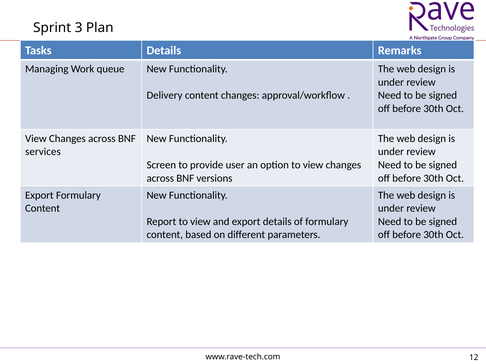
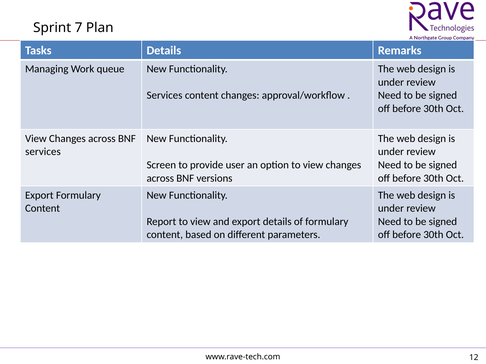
3: 3 -> 7 (79, 28)
Delivery: Delivery -> Services (165, 96)
